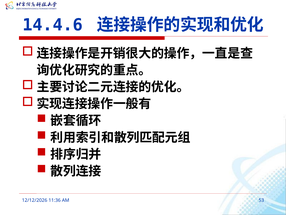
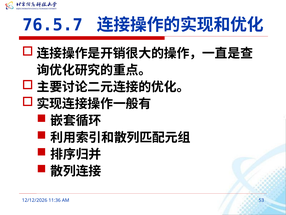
14.4.6: 14.4.6 -> 76.5.7 (53, 25)
